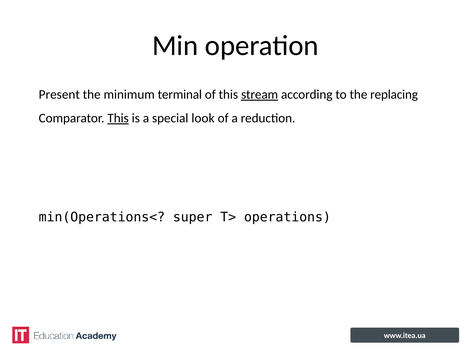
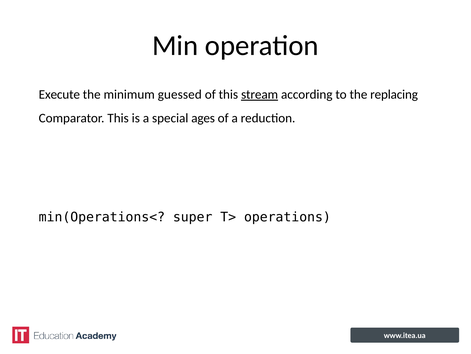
Present: Present -> Execute (59, 94)
terminal: terminal -> guessed (180, 94)
This underline: present -> none (118, 118)
look: look -> ages (203, 118)
